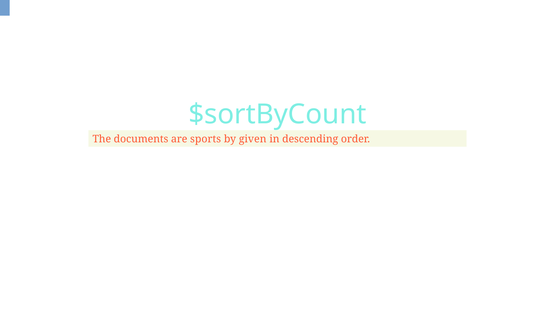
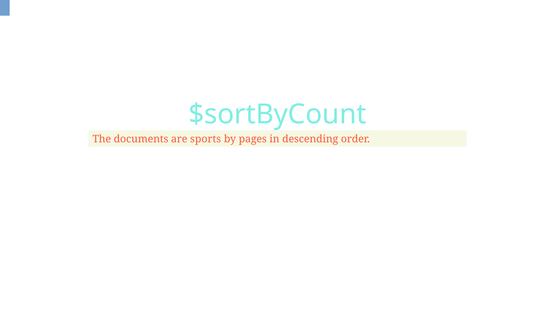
given: given -> pages (253, 139)
